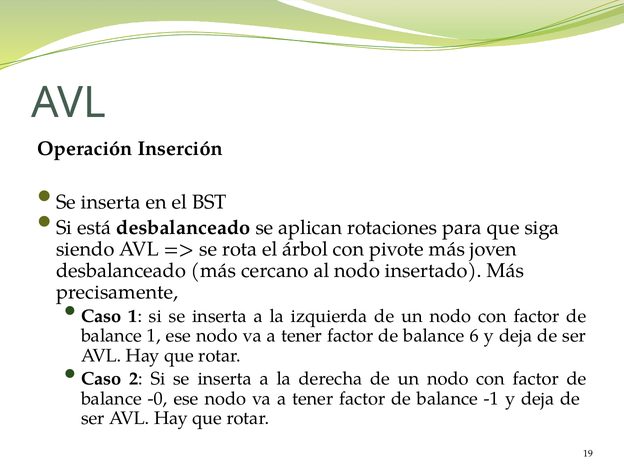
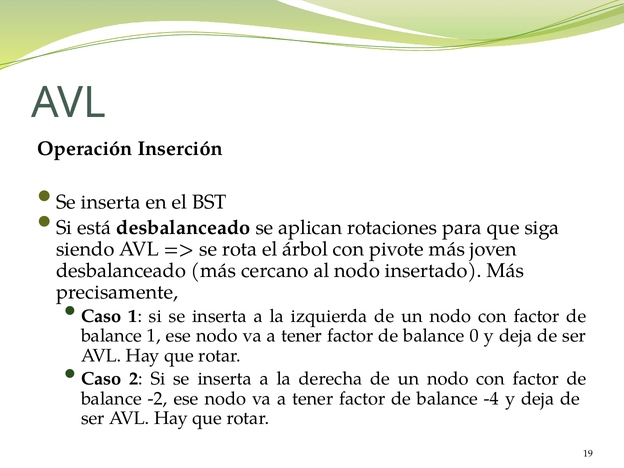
6: 6 -> 0 (474, 336)
-0: -0 -> -2 (158, 399)
-1: -1 -> -4 (491, 399)
